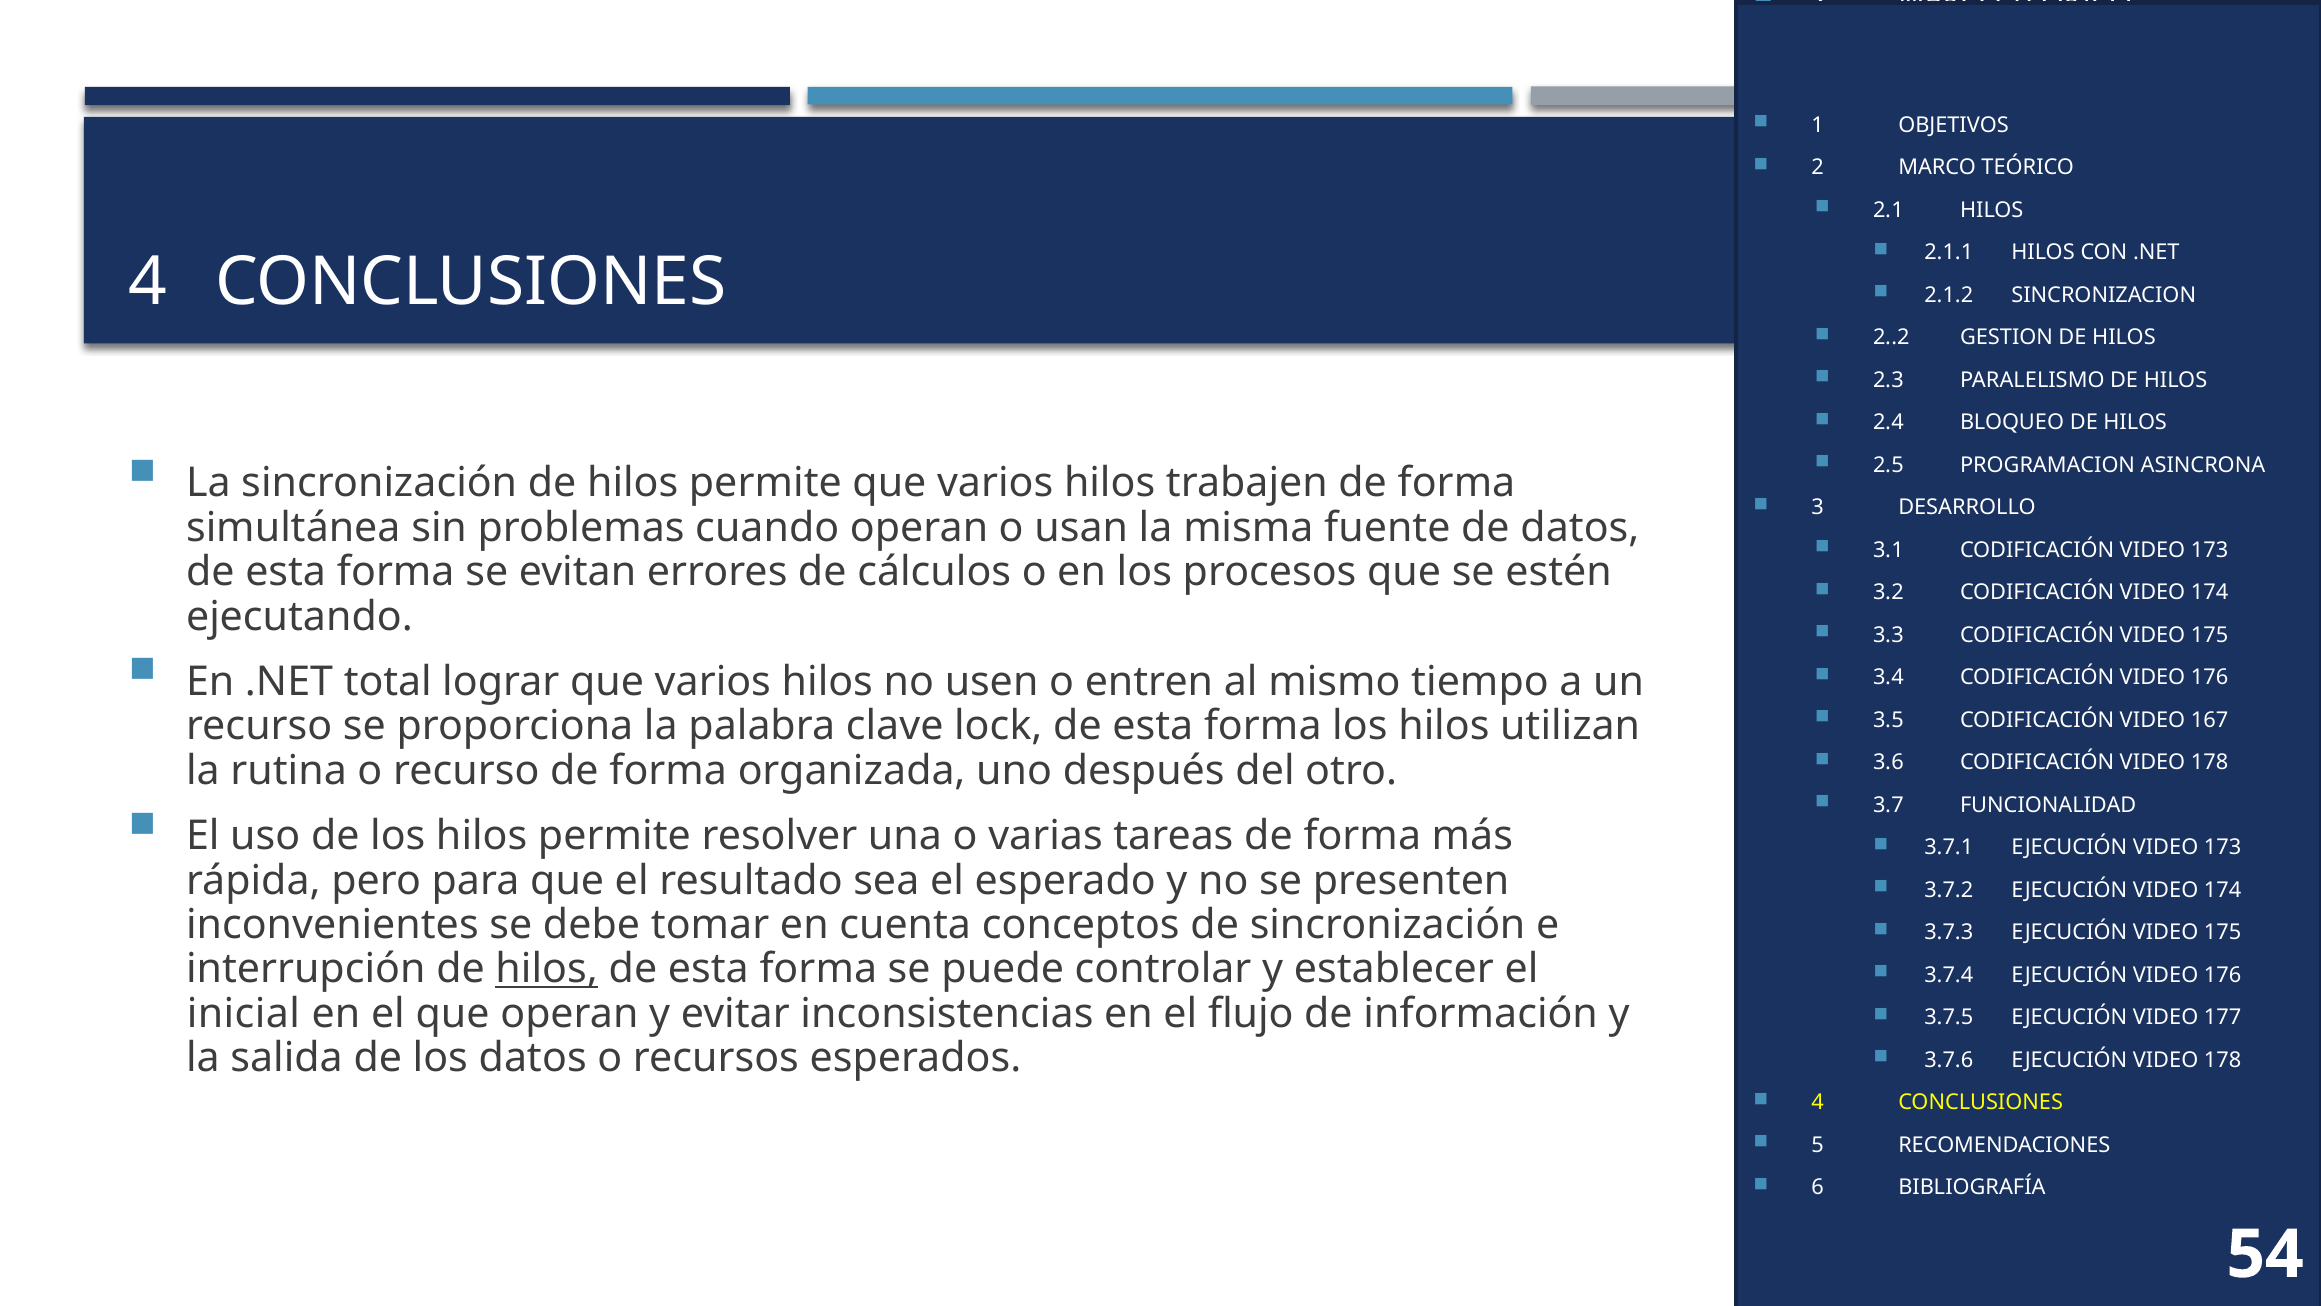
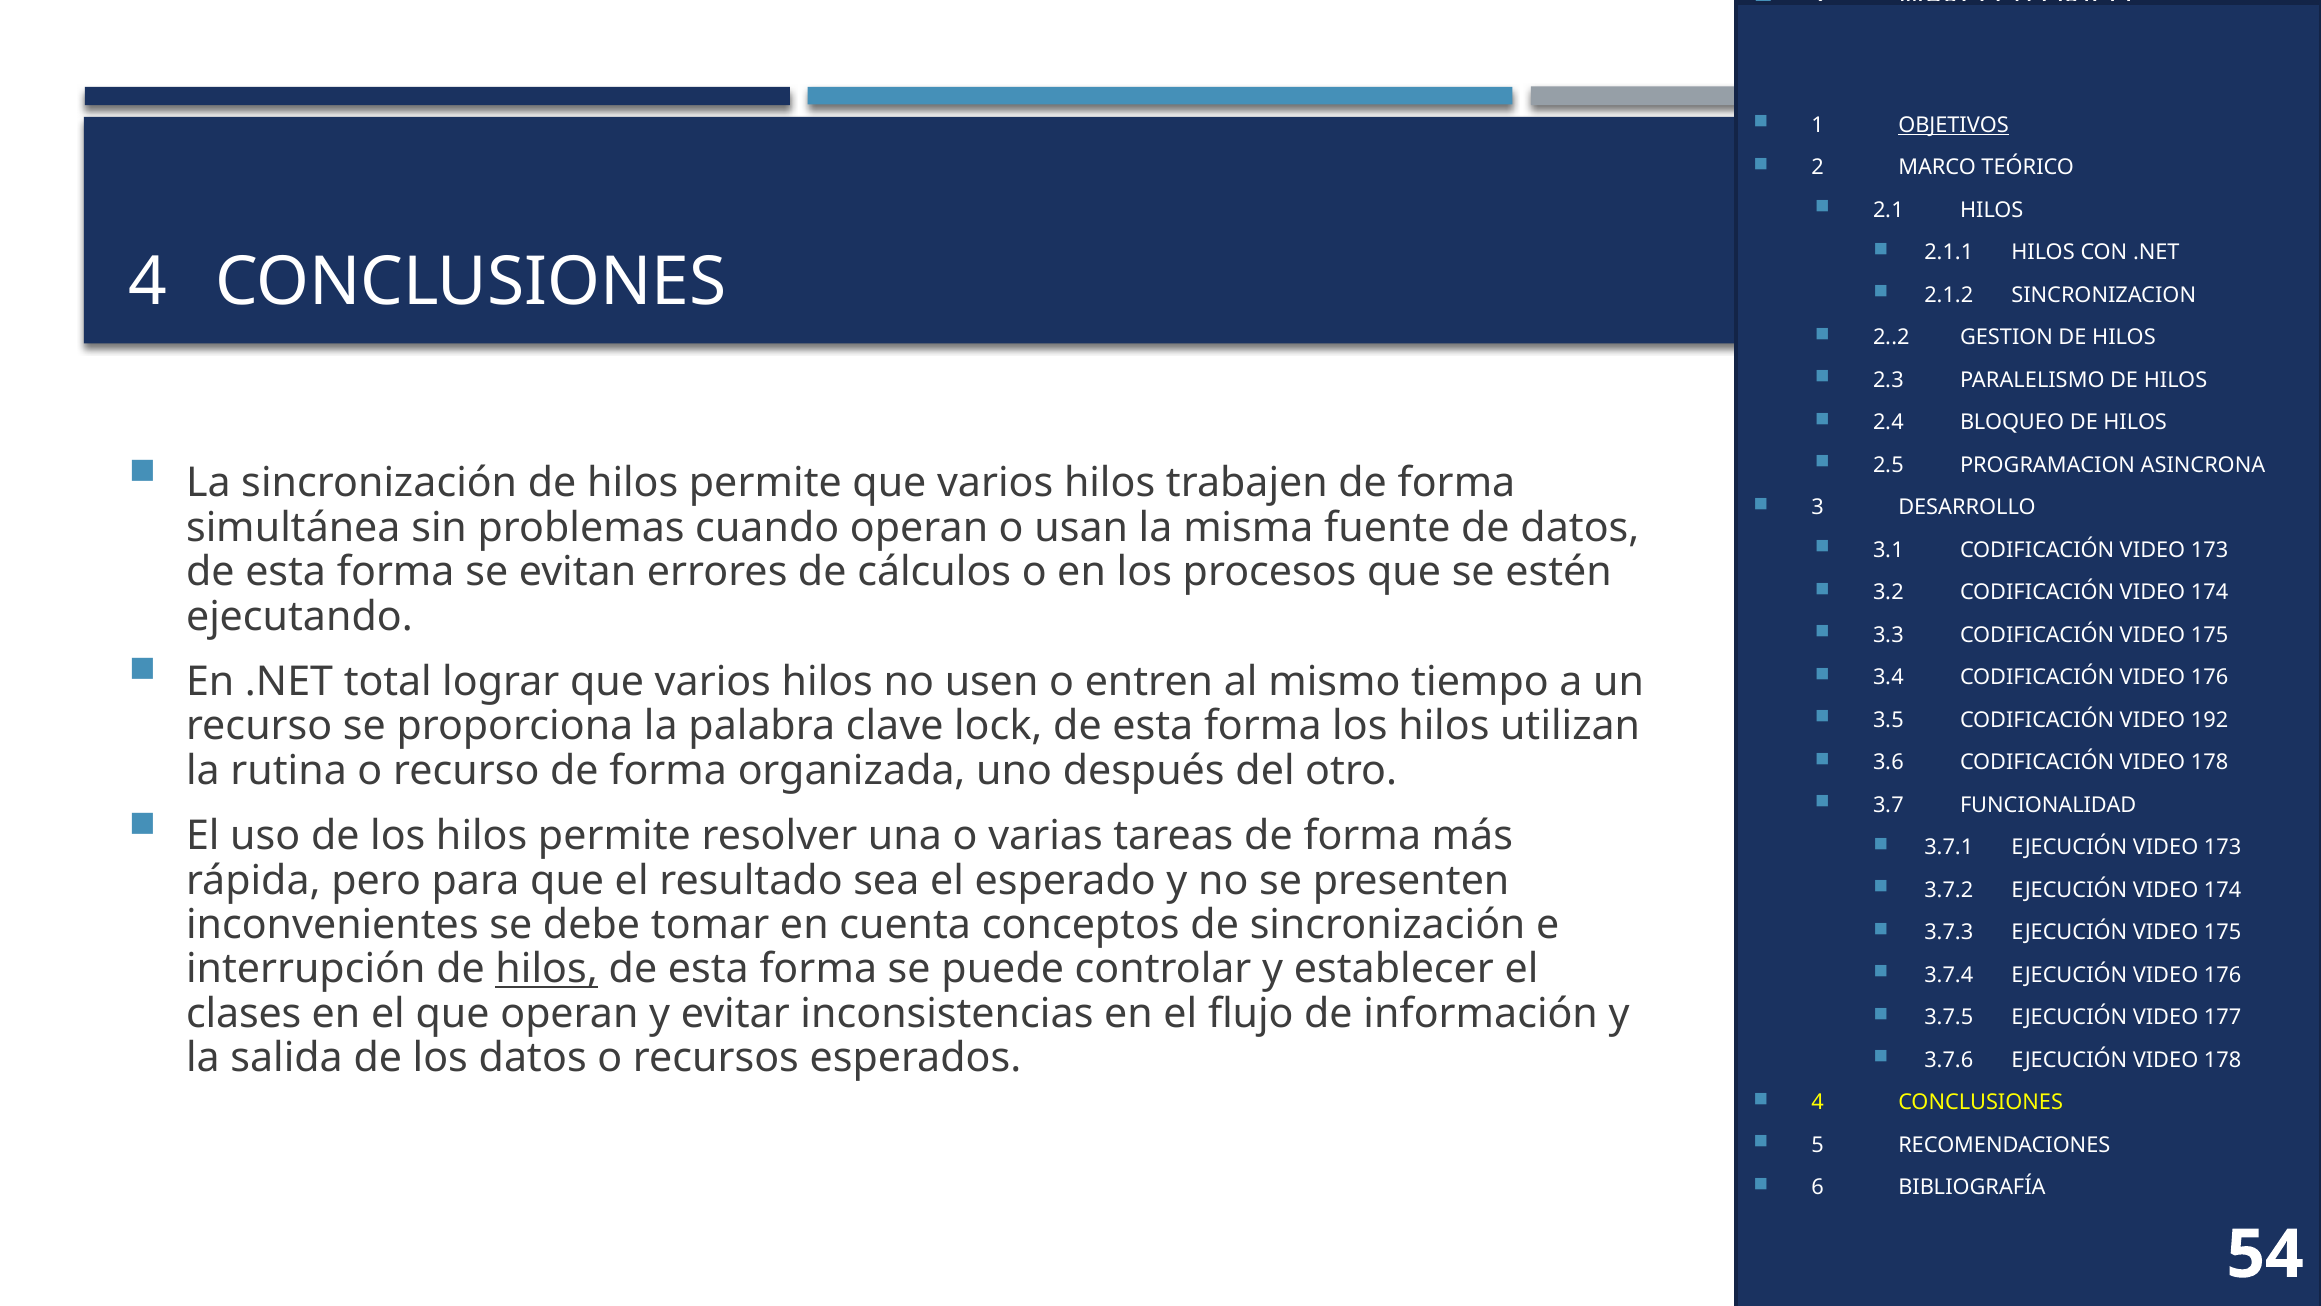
OBJETIVOS underline: none -> present (1954, 125)
167: 167 -> 192 (2210, 720)
inicial: inicial -> clases (244, 1013)
